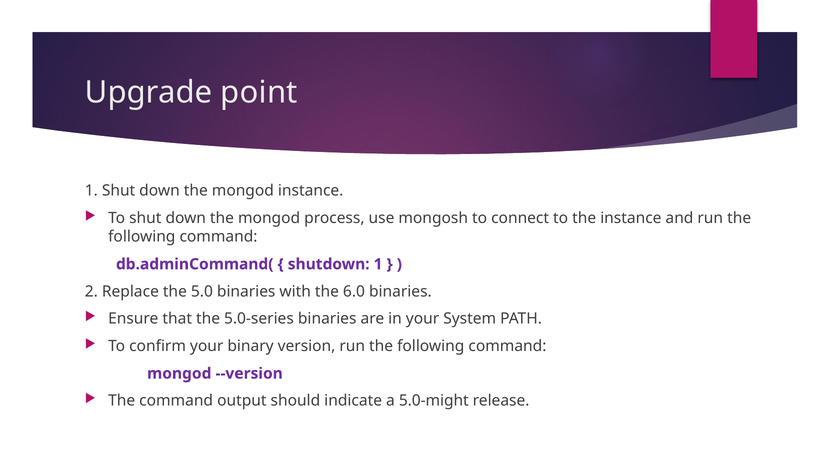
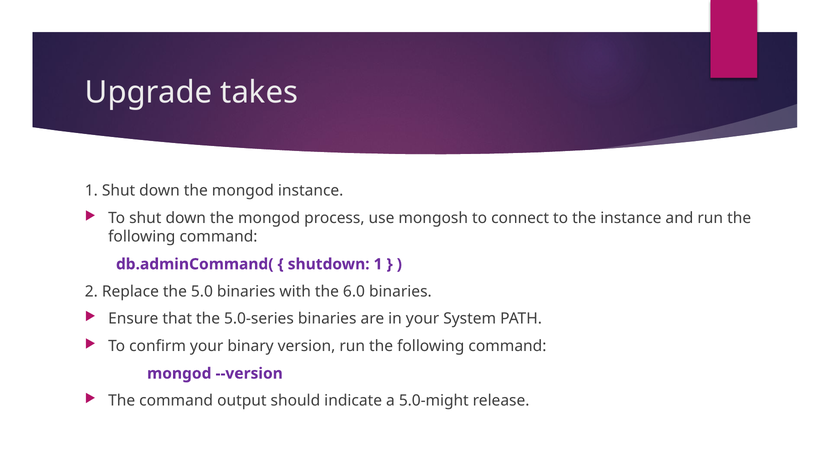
point: point -> takes (259, 93)
